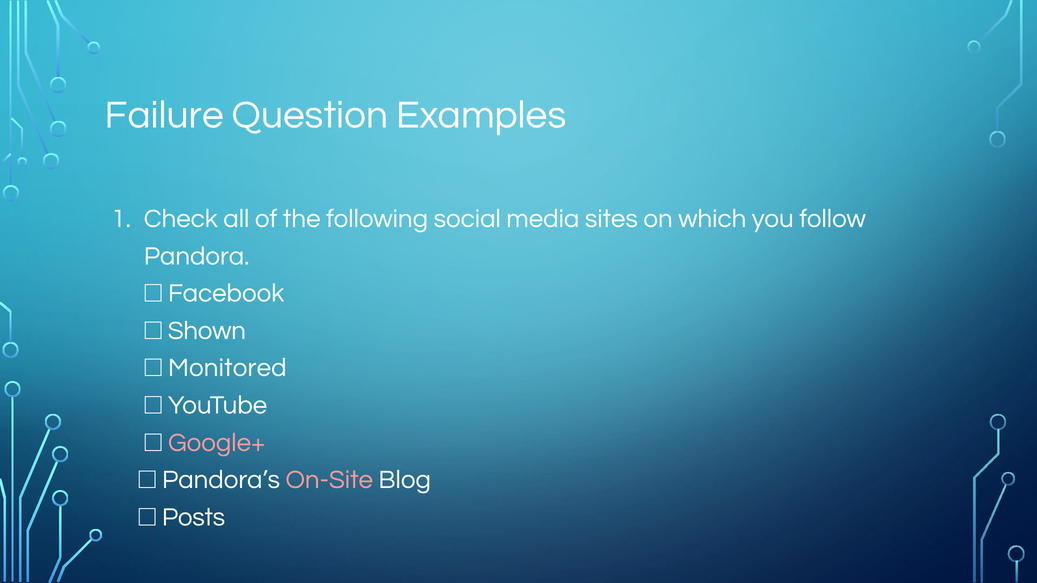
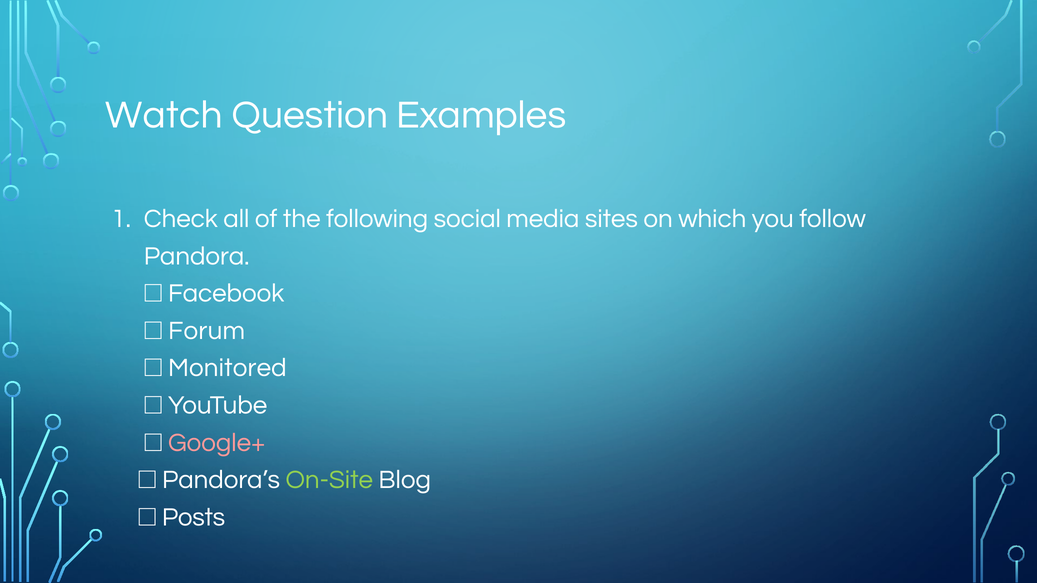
Failure: Failure -> Watch (164, 115)
Shown: Shown -> Forum (207, 331)
On-Site colour: pink -> light green (329, 480)
